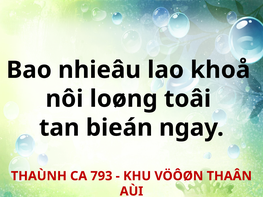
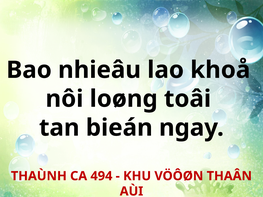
793: 793 -> 494 (101, 176)
